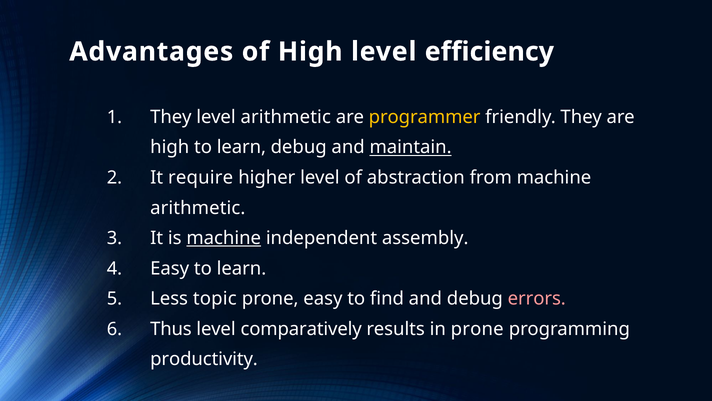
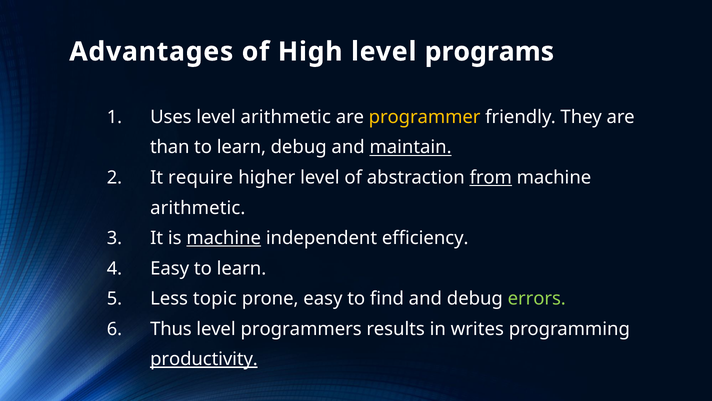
efficiency: efficiency -> programs (489, 52)
They: They -> Uses (171, 117)
high: high -> than (170, 147)
from underline: none -> present (491, 177)
assembly: assembly -> efficiency (425, 238)
errors colour: pink -> light green (537, 298)
comparatively: comparatively -> programmers (301, 329)
in prone: prone -> writes (477, 329)
productivity underline: none -> present (204, 359)
